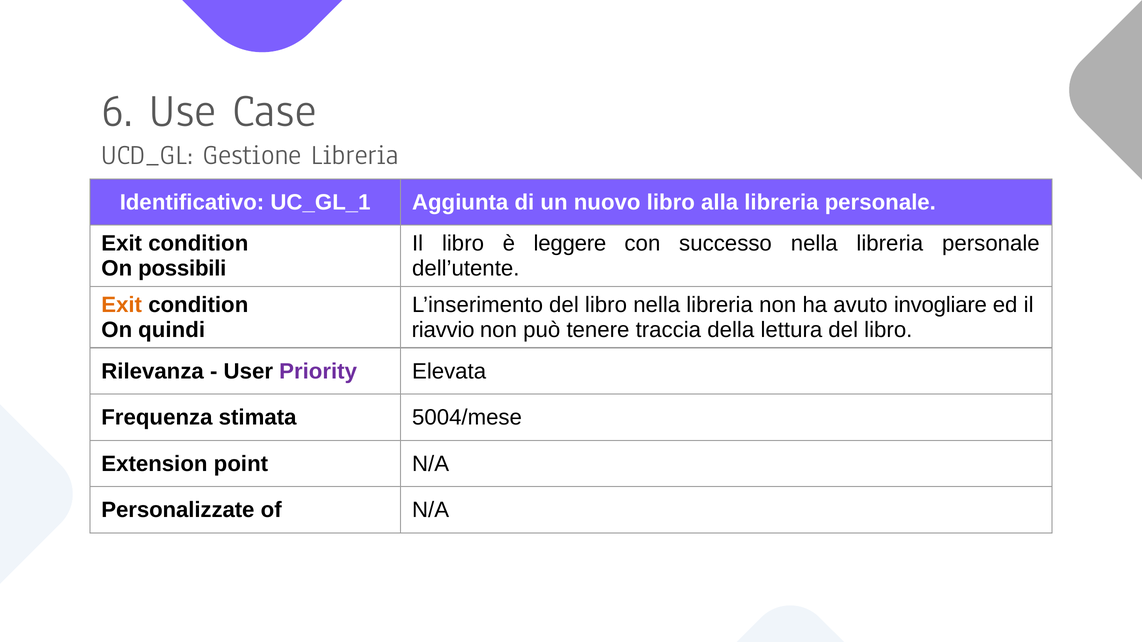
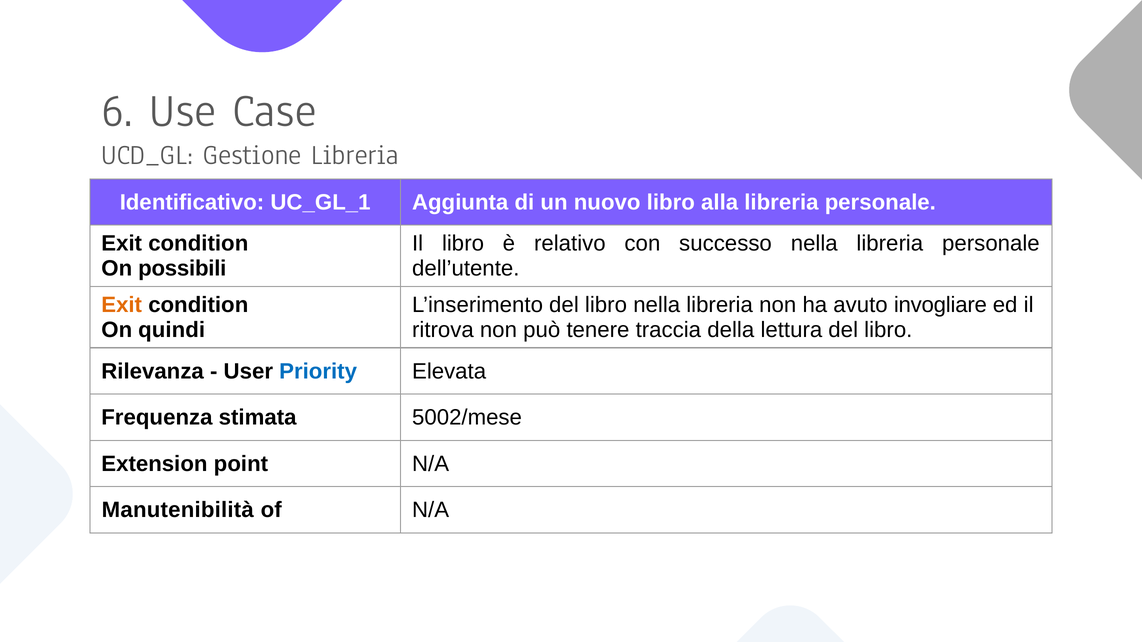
leggere: leggere -> relativo (570, 244)
riavvio: riavvio -> ritrova (443, 330)
Priority colour: purple -> blue (318, 371)
5004/mese: 5004/mese -> 5002/mese (467, 418)
Personalizzate: Personalizzate -> Manutenibilità (178, 510)
